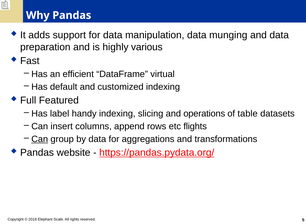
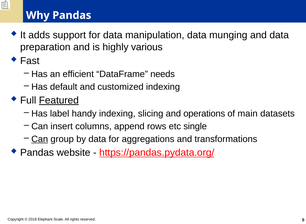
virtual: virtual -> needs (163, 74)
Featured underline: none -> present (59, 100)
table: table -> main (248, 114)
flights: flights -> single (195, 126)
